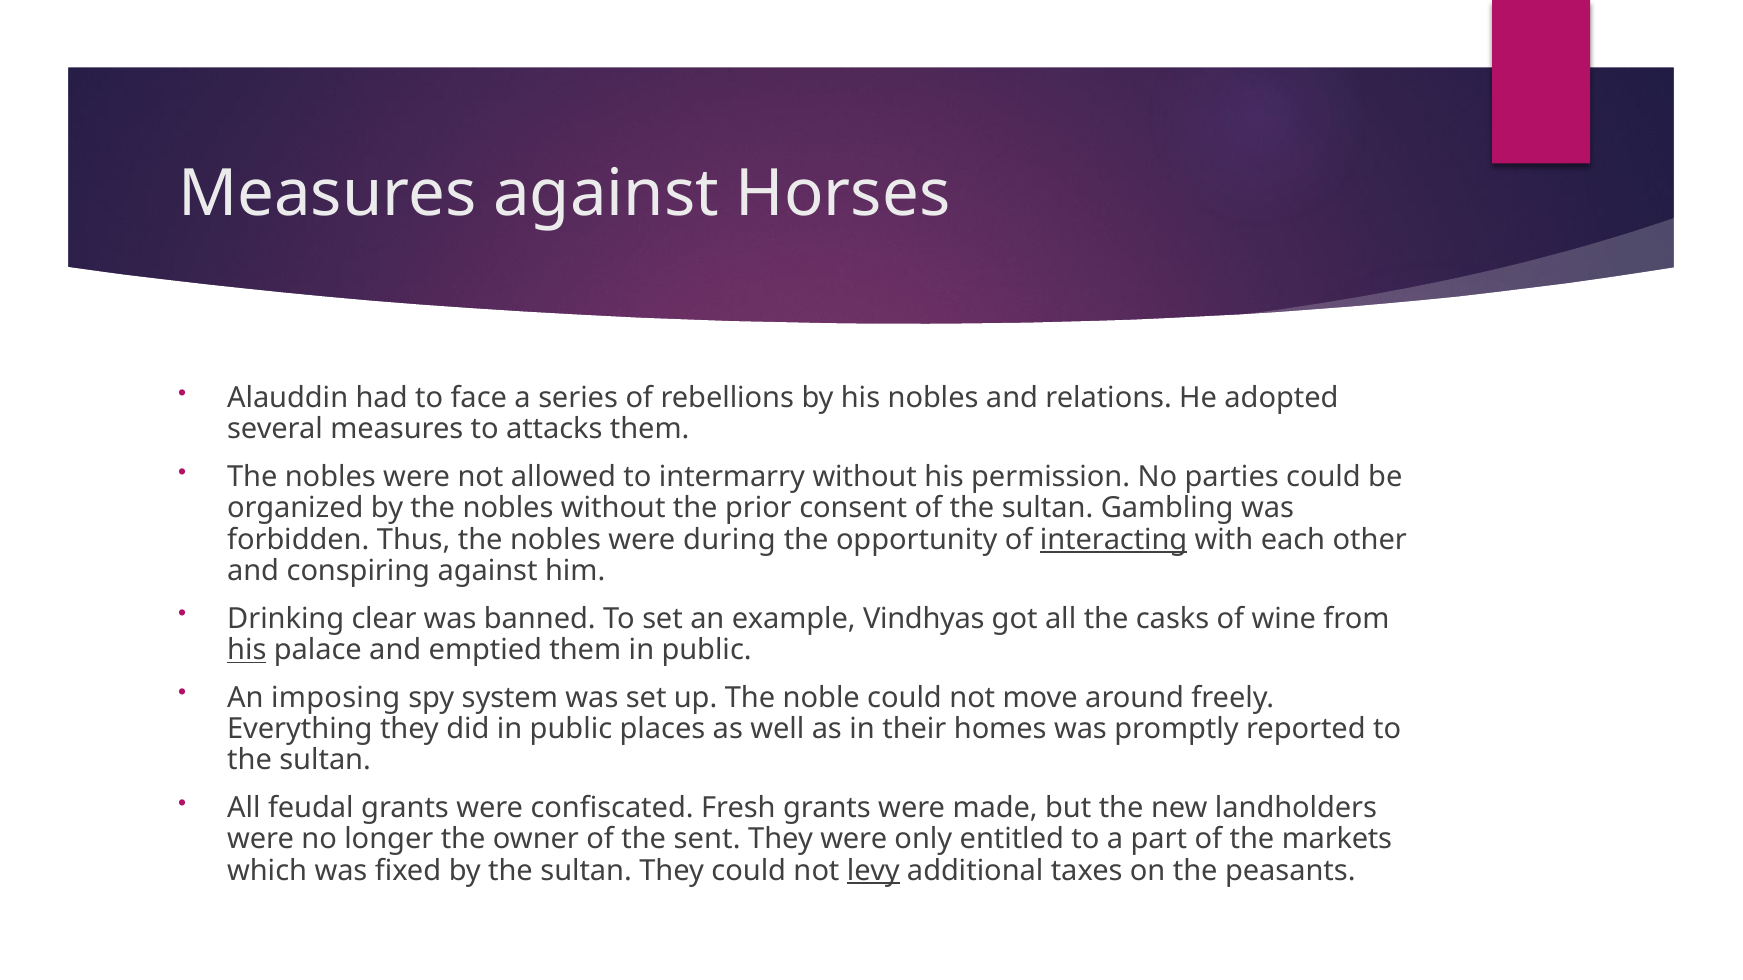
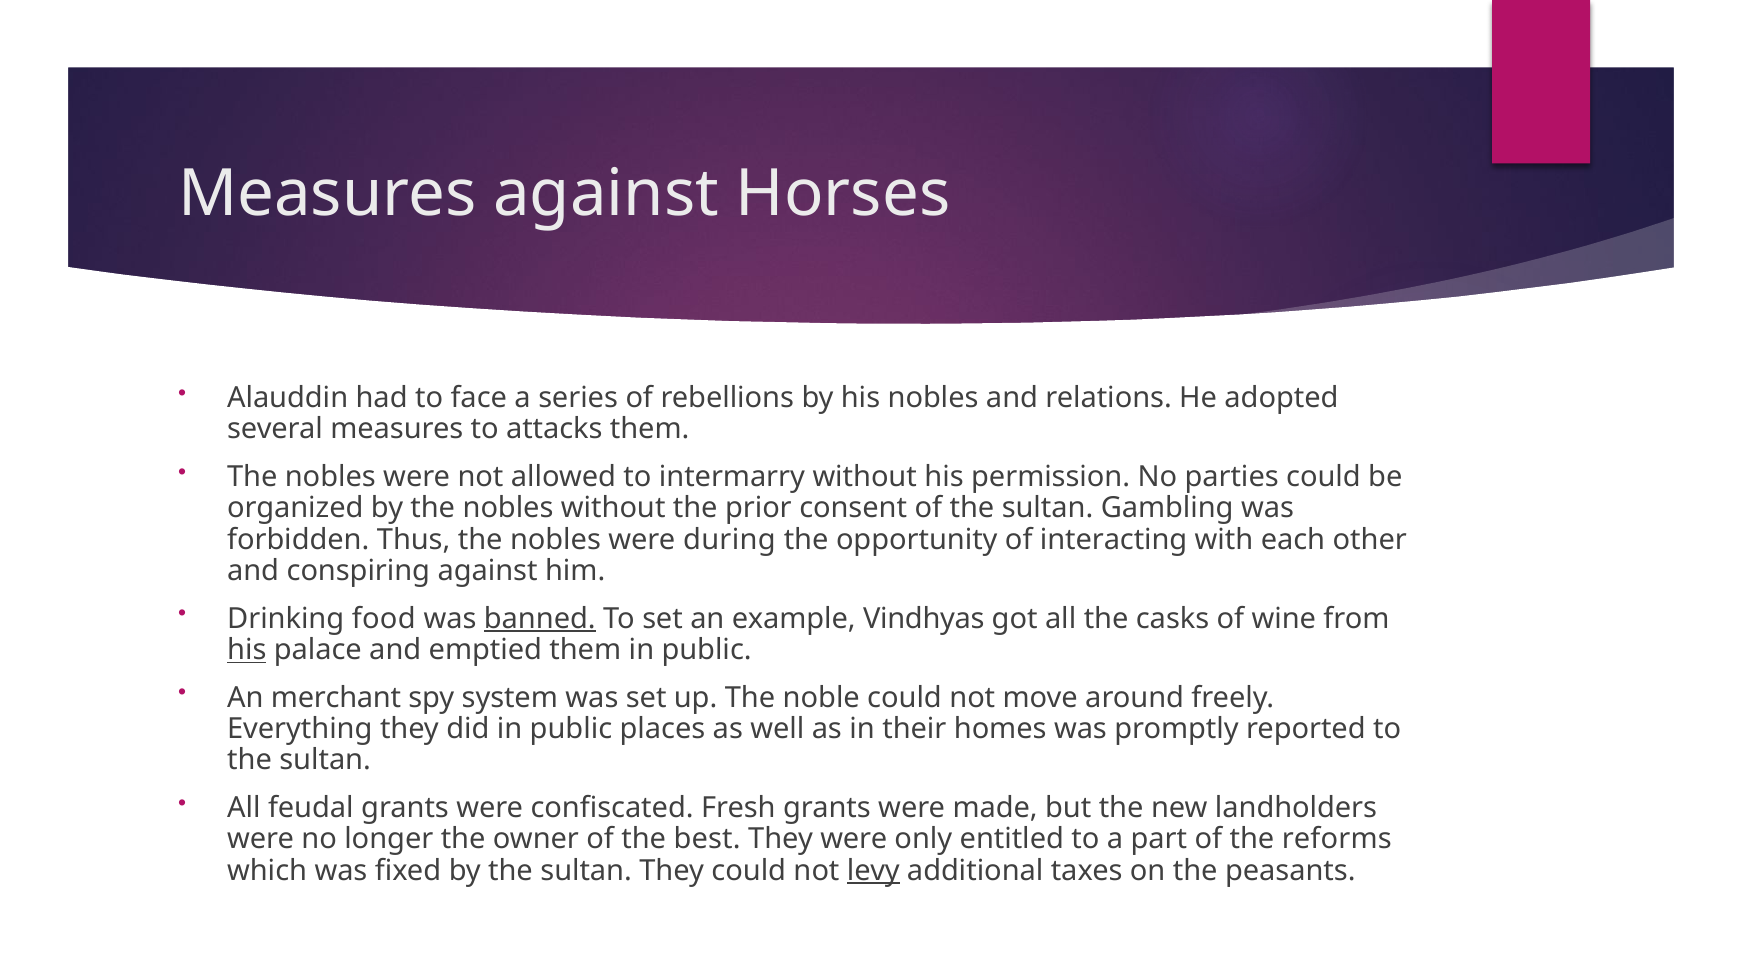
interacting underline: present -> none (1114, 540)
clear: clear -> food (384, 619)
banned underline: none -> present (540, 619)
imposing: imposing -> merchant (336, 698)
sent: sent -> best (707, 840)
markets: markets -> reforms (1337, 840)
